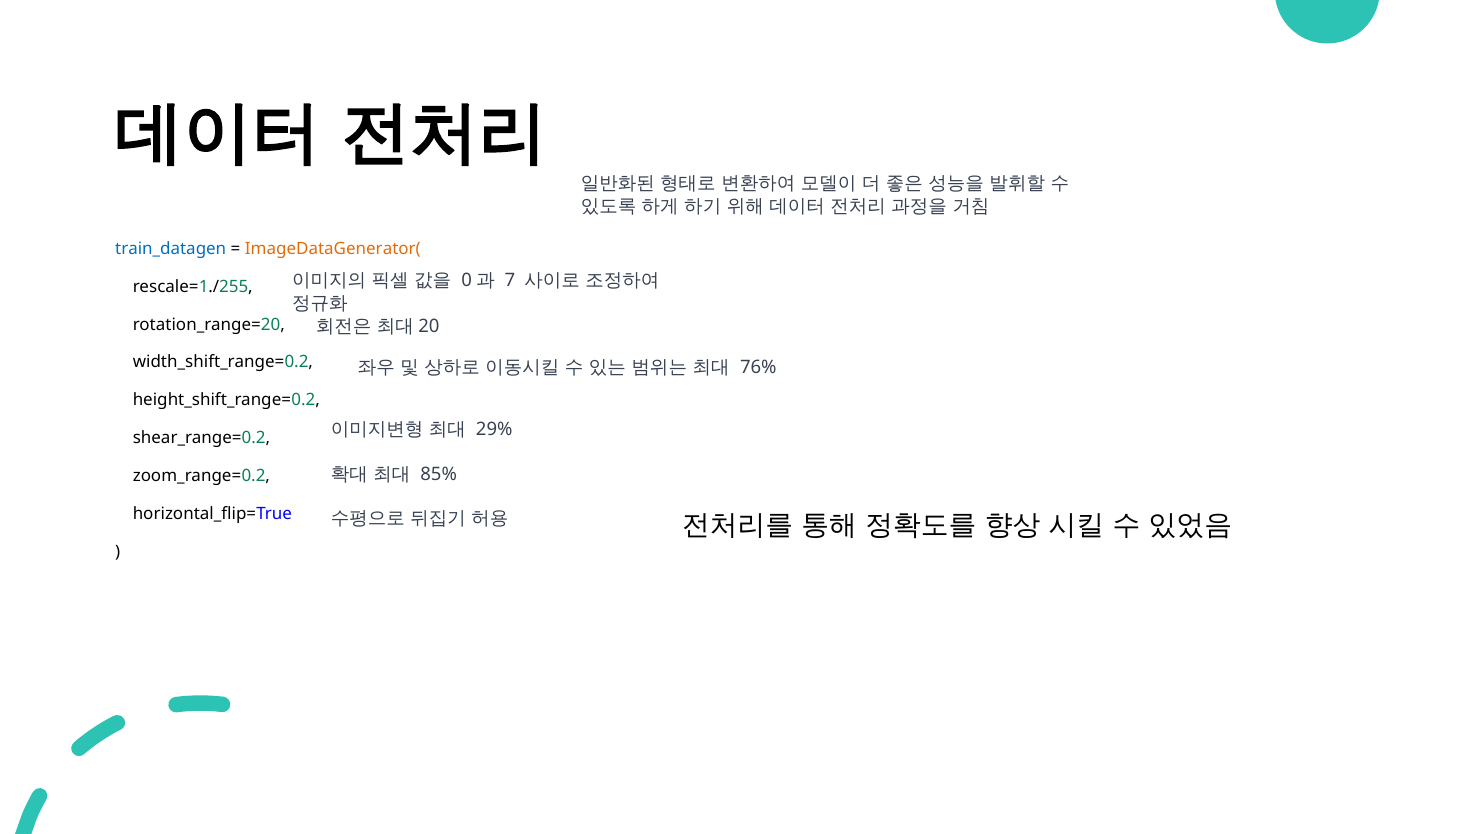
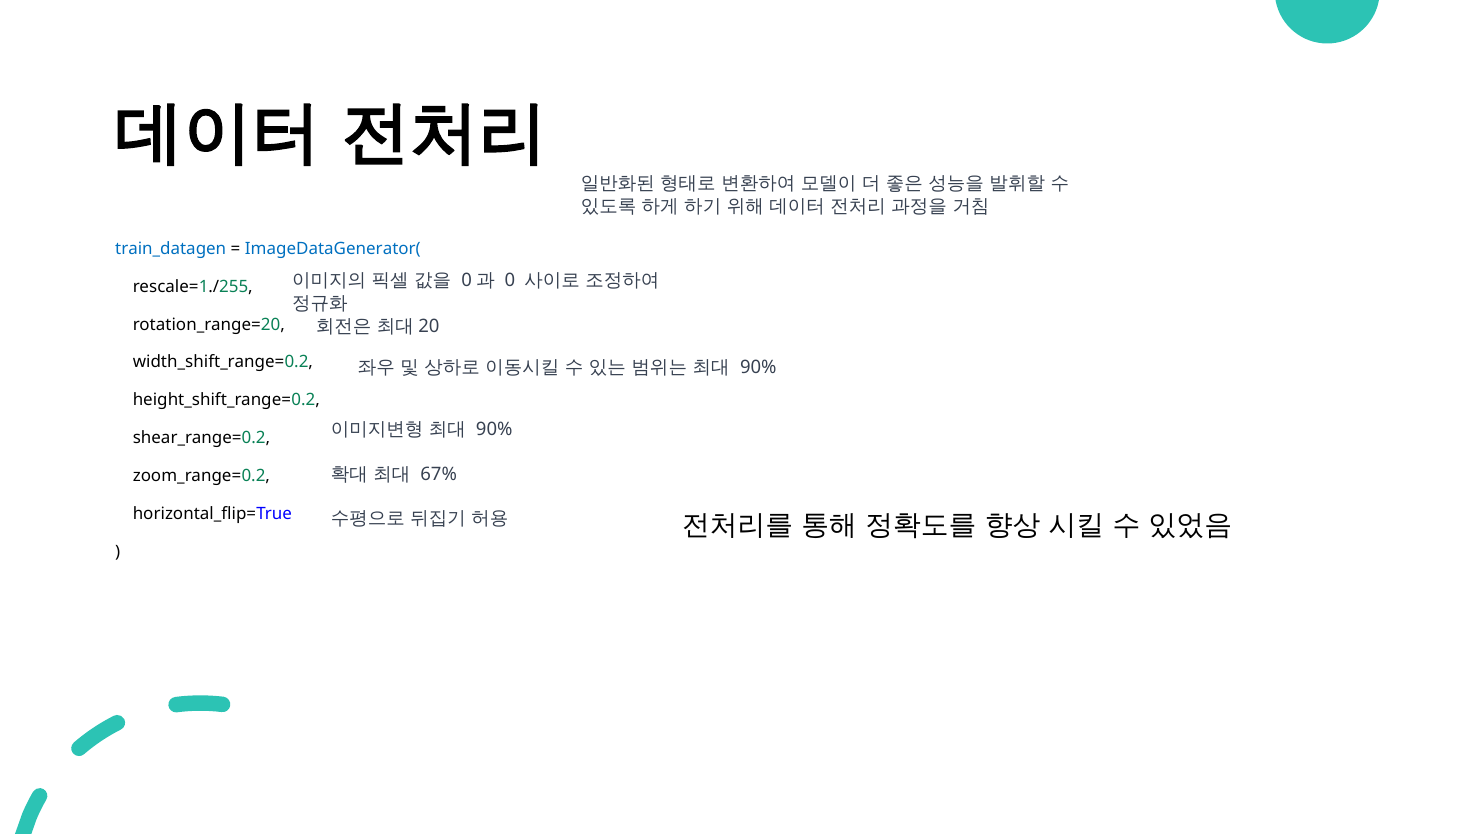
ImageDataGenerator( colour: orange -> blue (333, 249)
7: 7 -> 0 (510, 281)
76%: 76% -> 90% (758, 367)
29%: 29% -> 90% (494, 429)
85%: 85% -> 67% (439, 474)
